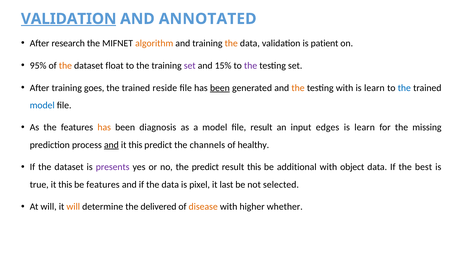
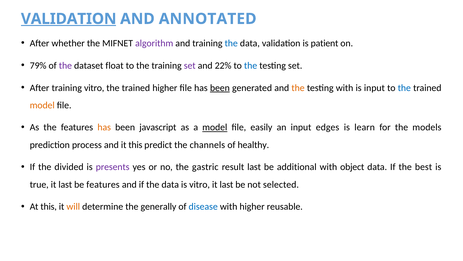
research: research -> whether (68, 43)
algorithm colour: orange -> purple (154, 43)
the colour: orange -> blue (231, 43)
95%: 95% -> 79% (38, 65)
the colour: orange -> purple (65, 65)
15%: 15% -> 22% (223, 65)
the colour: purple -> blue (251, 65)
training goes: goes -> vitro (94, 88)
trained reside: reside -> higher (165, 88)
learn: learn -> input (374, 88)
model colour: blue -> orange (42, 105)
diagnosis: diagnosis -> javascript (158, 127)
model underline: none -> present (215, 127)
file result: result -> easily (261, 127)
missing: missing -> models (427, 127)
and underline: present -> none (111, 145)
If the dataset: dataset -> divided (69, 167)
the predict: predict -> gastric (205, 167)
result this: this -> last (254, 167)
true it this: this -> last (65, 184)
is pixel: pixel -> vitro (200, 184)
At will: will -> this (49, 206)
delivered: delivered -> generally (158, 206)
disease colour: orange -> blue (203, 206)
whether: whether -> reusable (285, 206)
